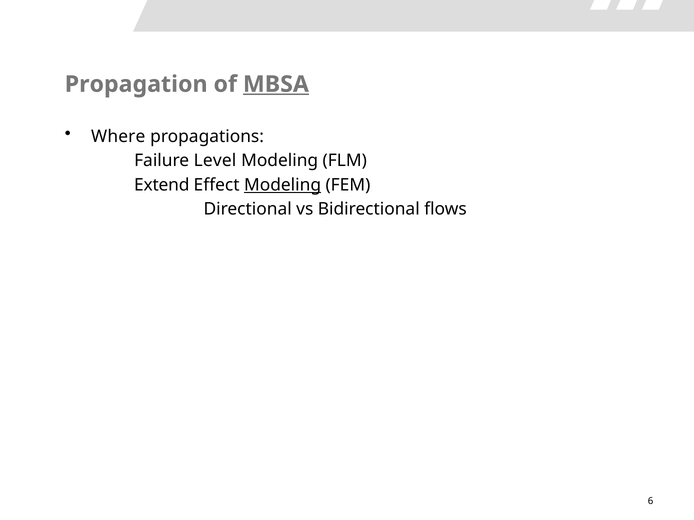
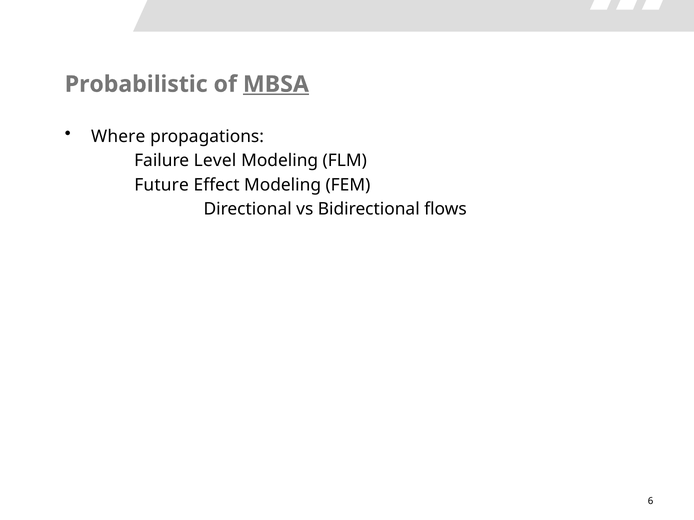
Propagation: Propagation -> Probabilistic (136, 84)
Extend: Extend -> Future (162, 185)
Modeling underline: present -> none (283, 185)
